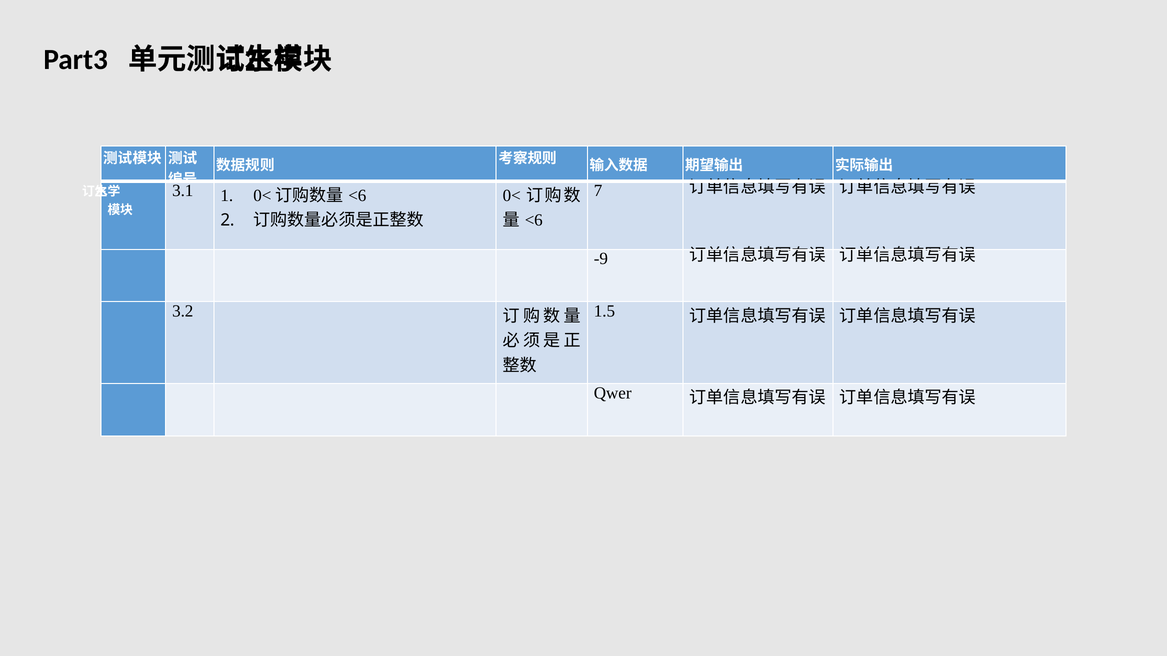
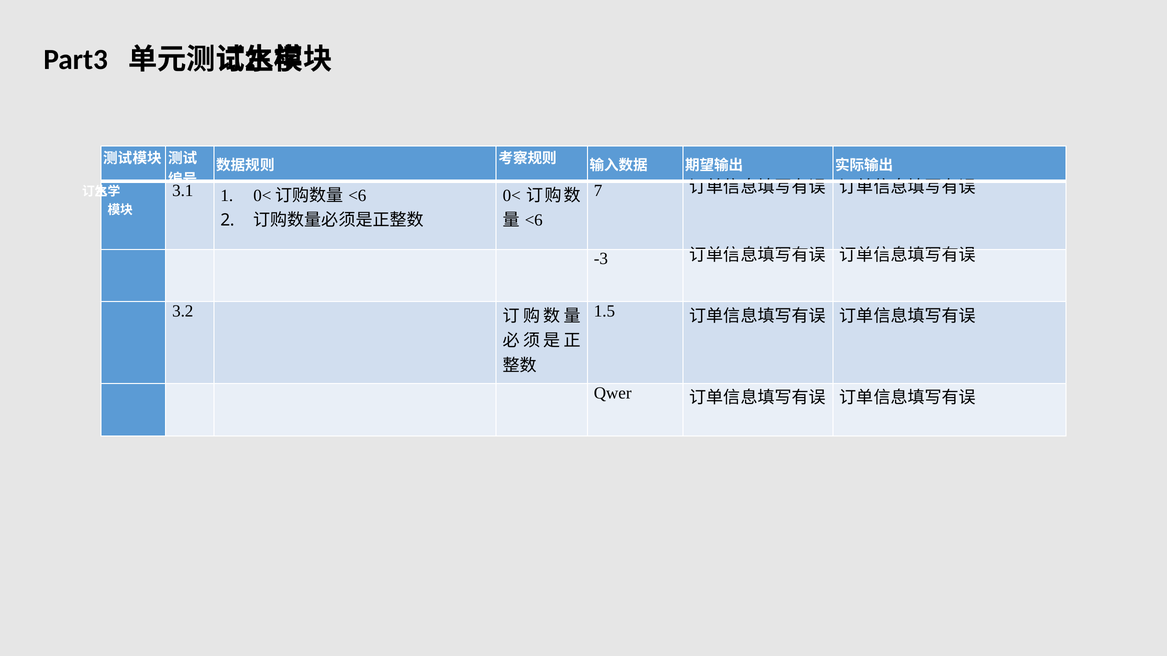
-9: -9 -> -3 (601, 259)
